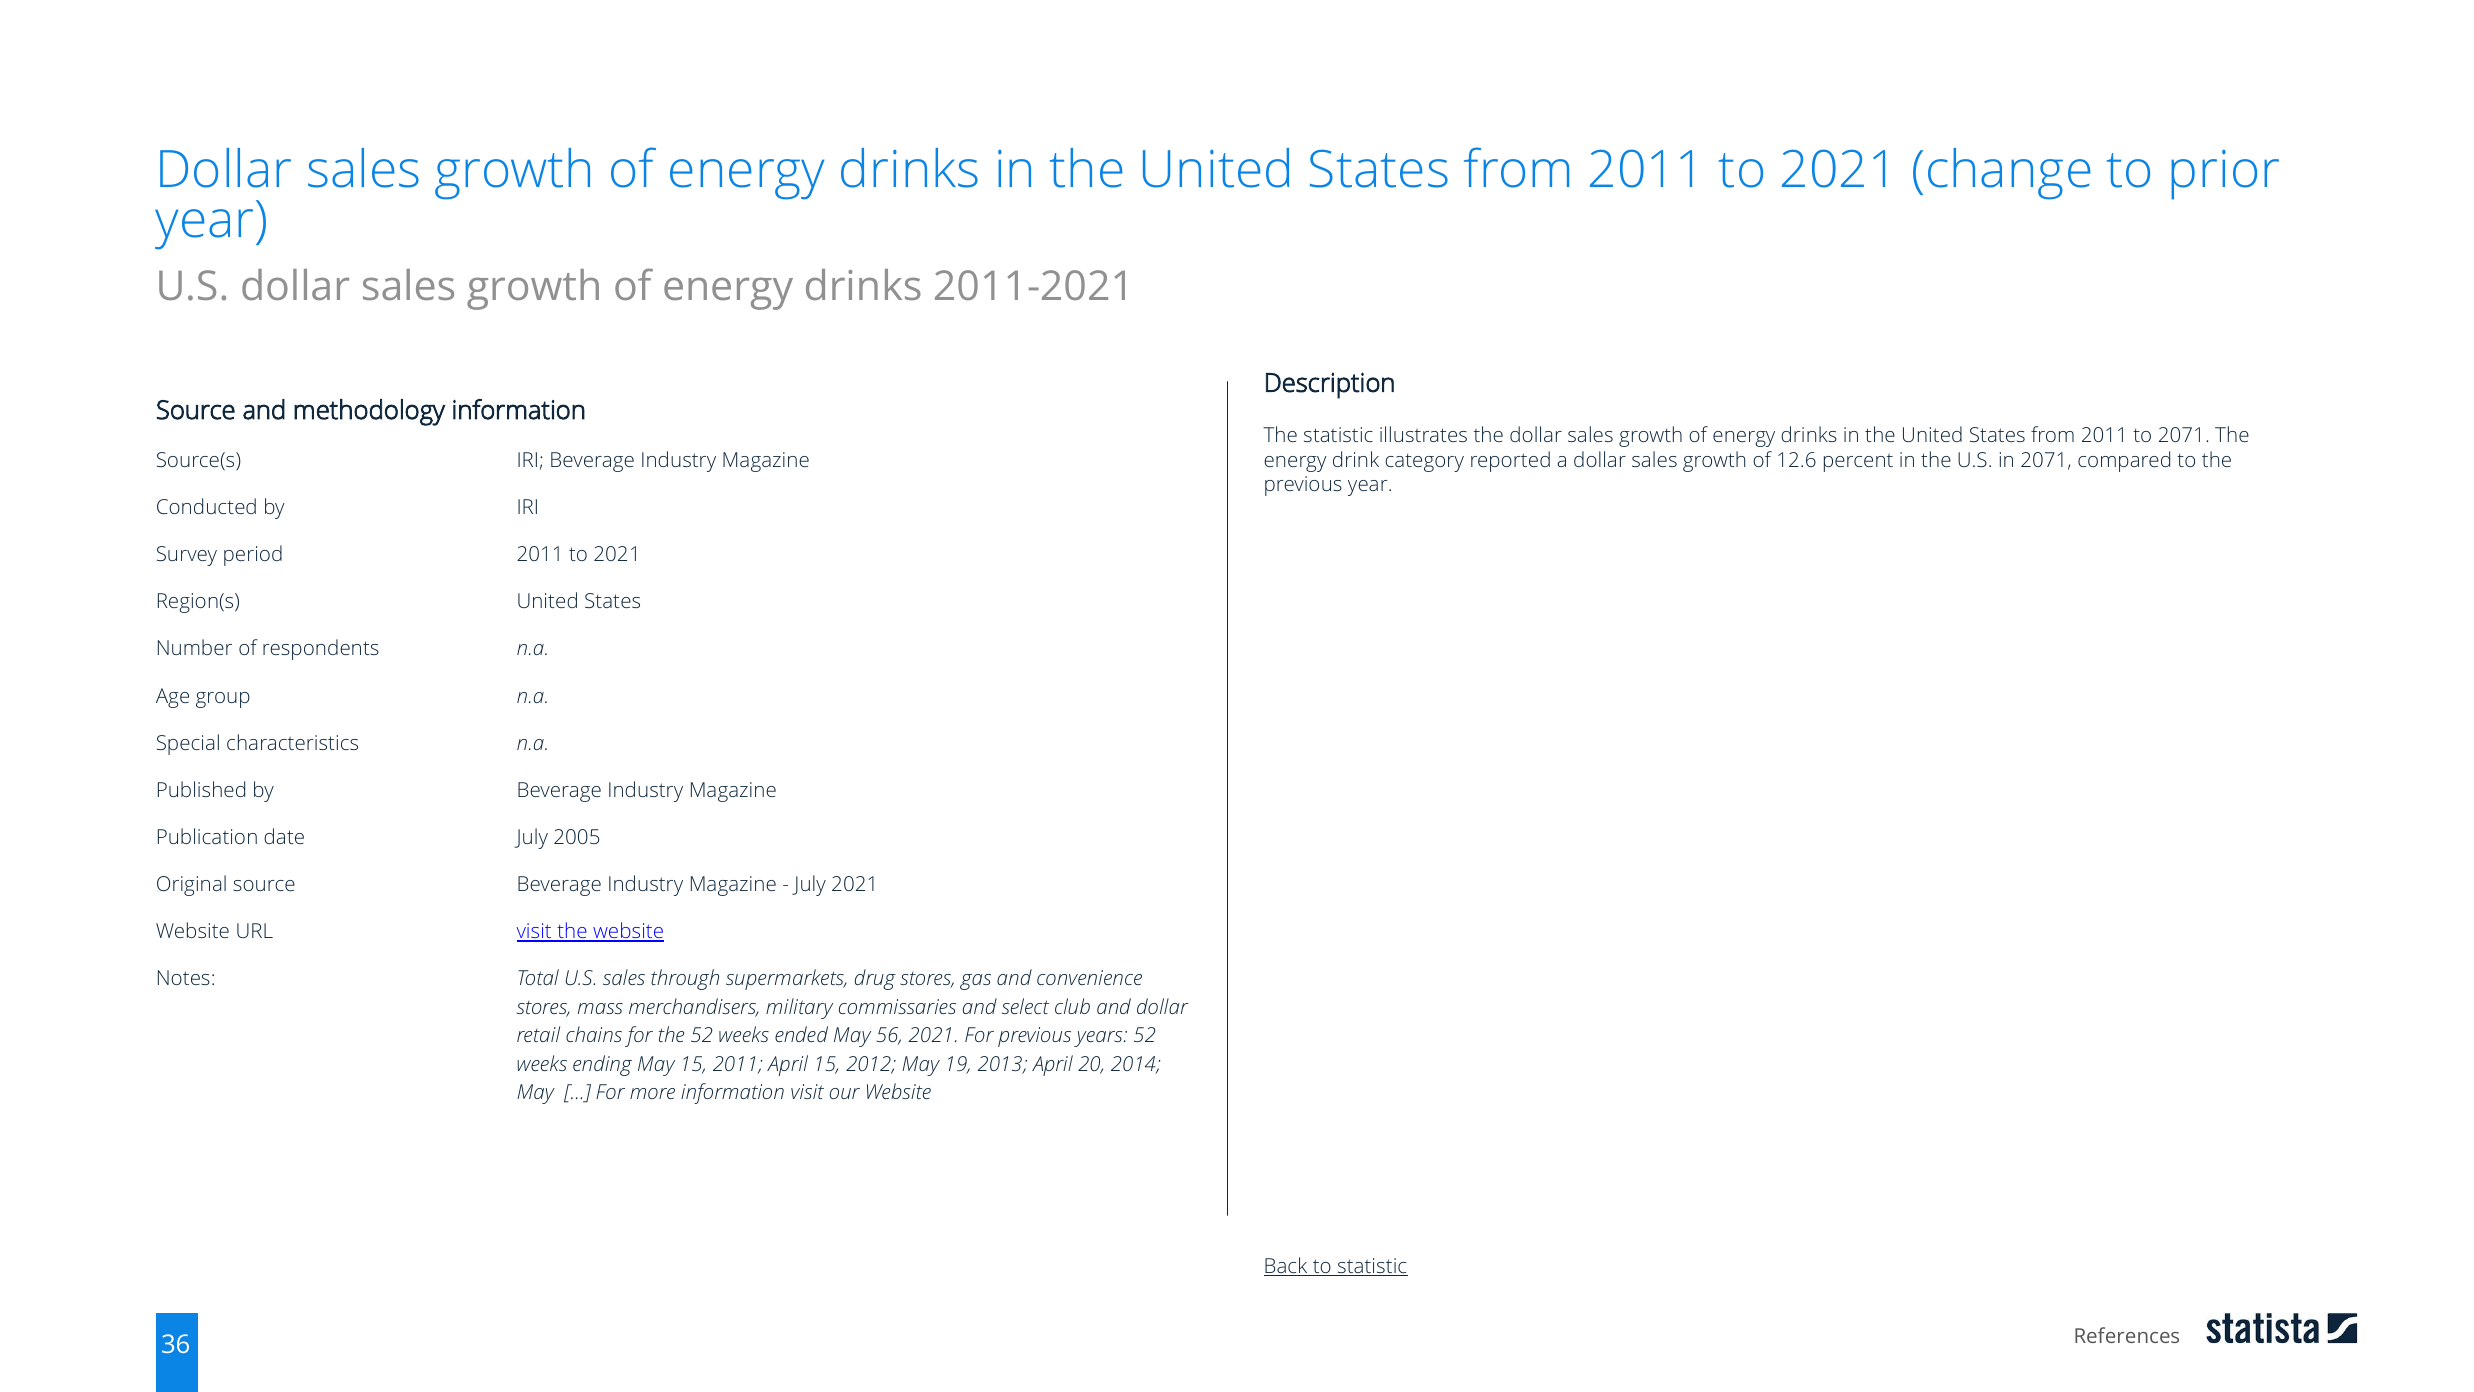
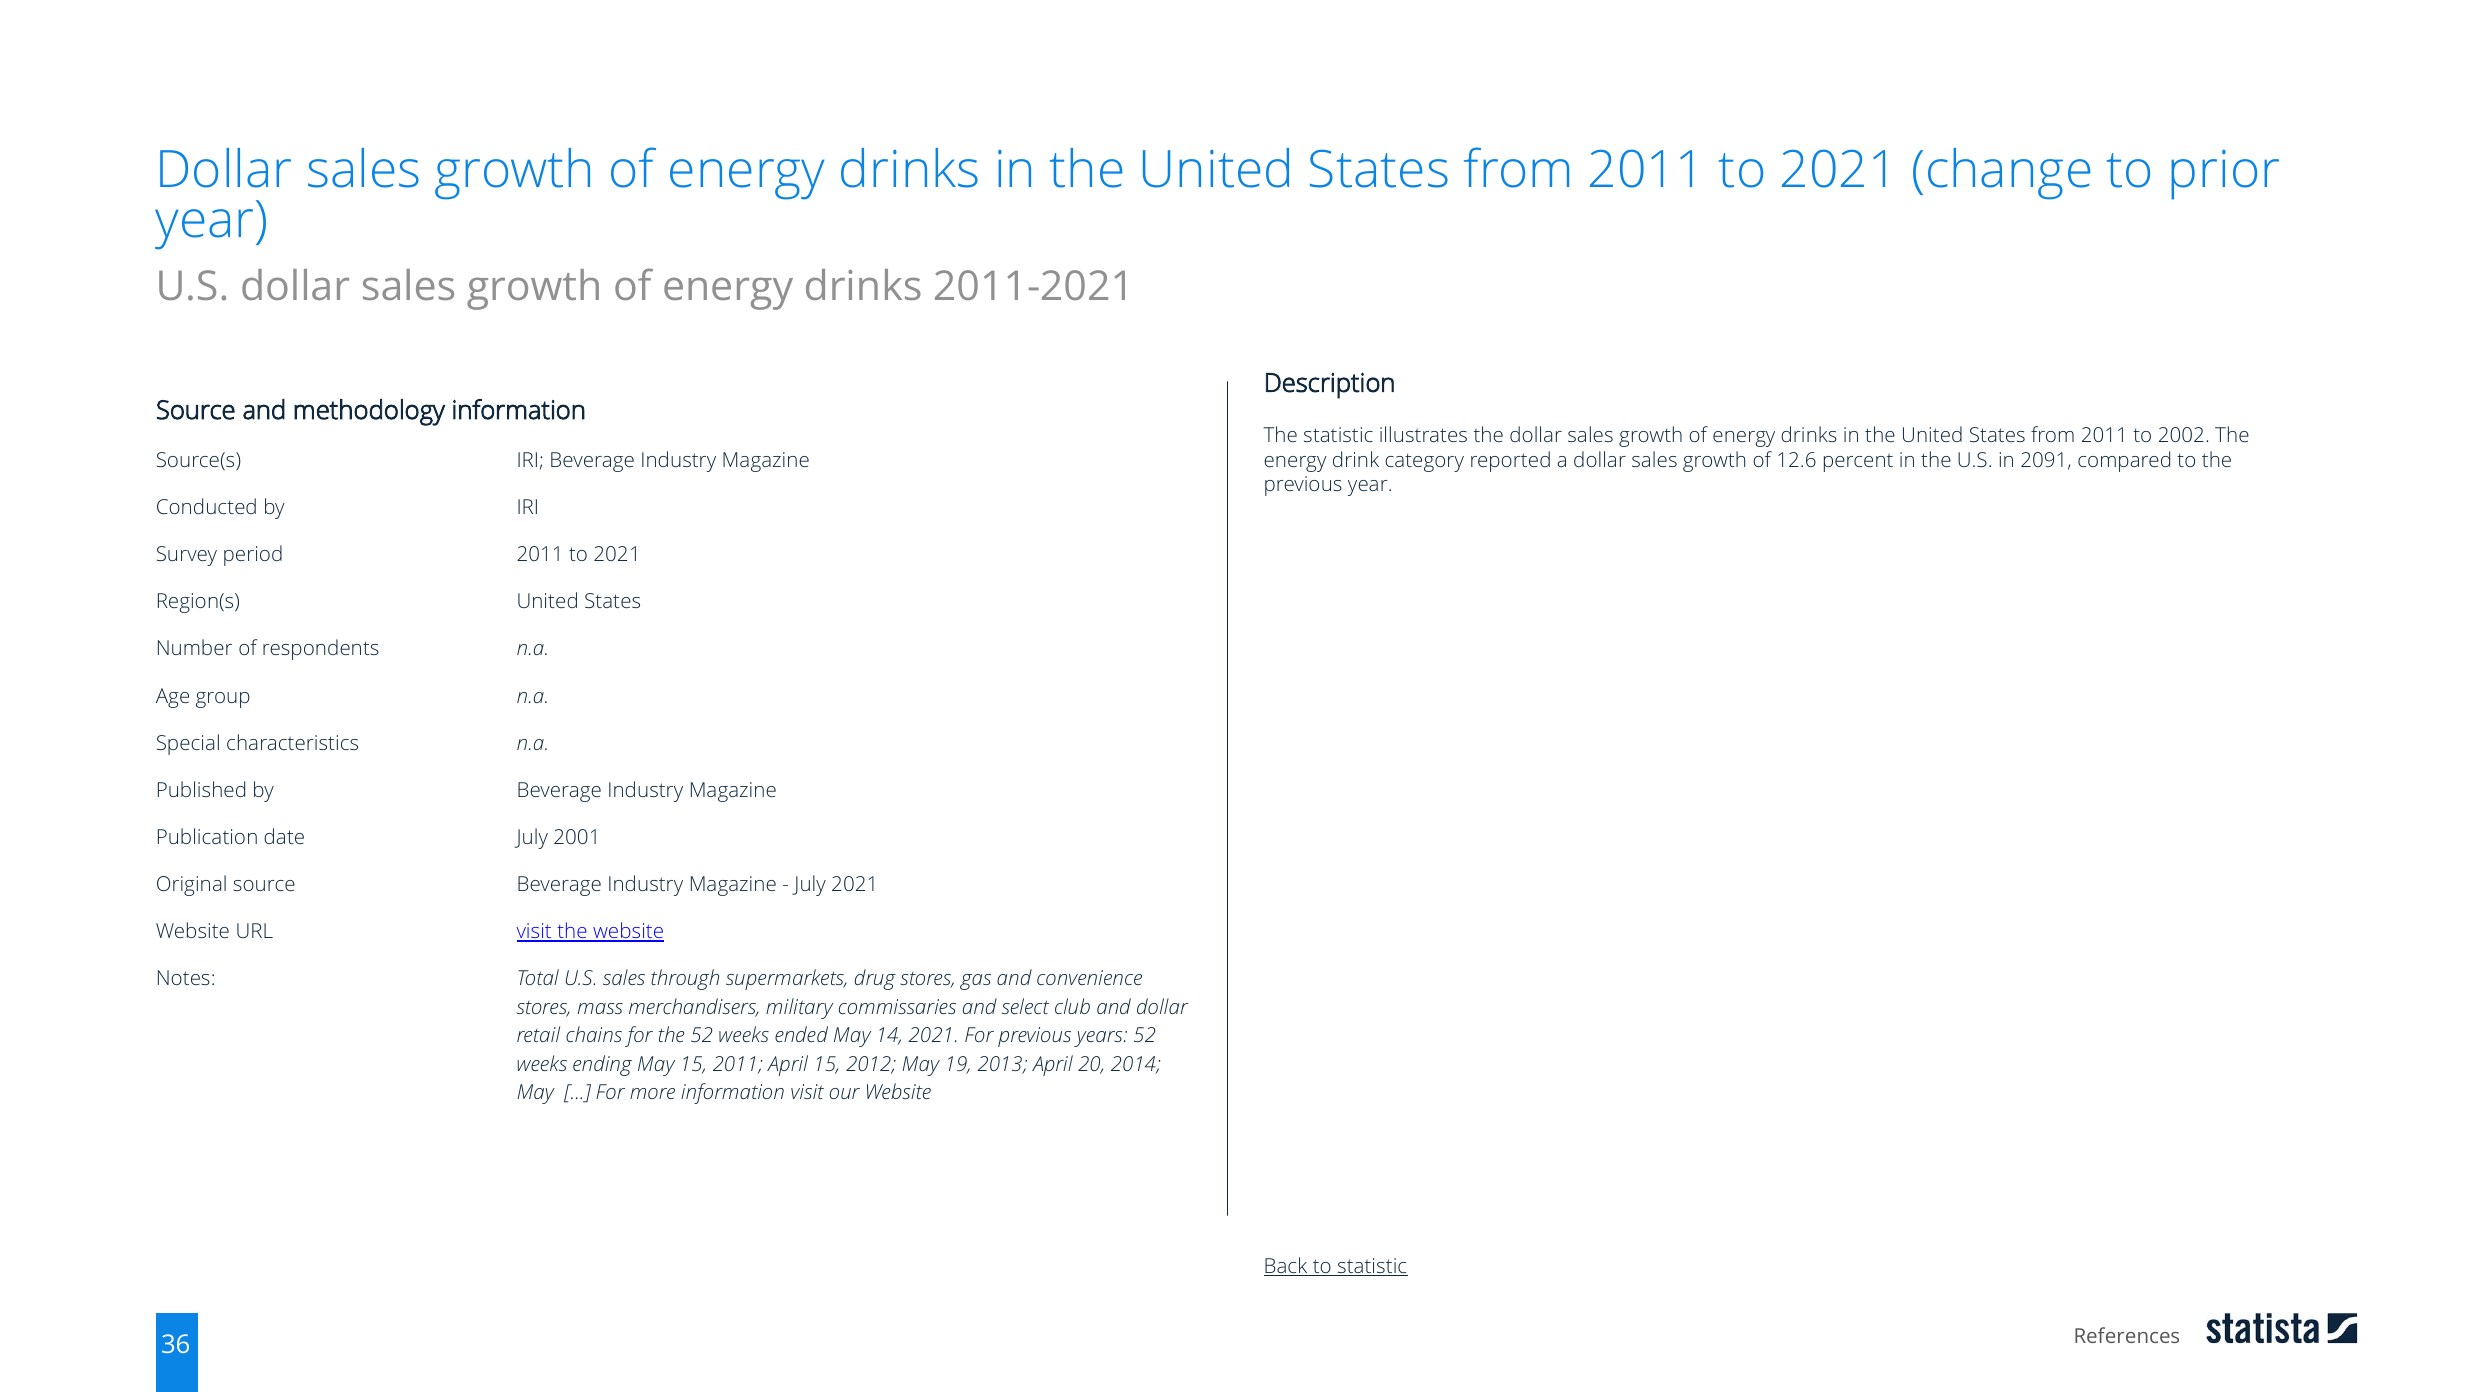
to 2071: 2071 -> 2002 (2184, 435)
in 2071: 2071 -> 2091 (2046, 460)
2005: 2005 -> 2001 (577, 837)
56: 56 -> 14 (889, 1036)
